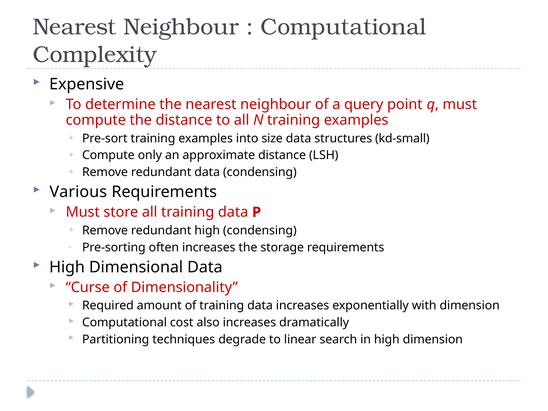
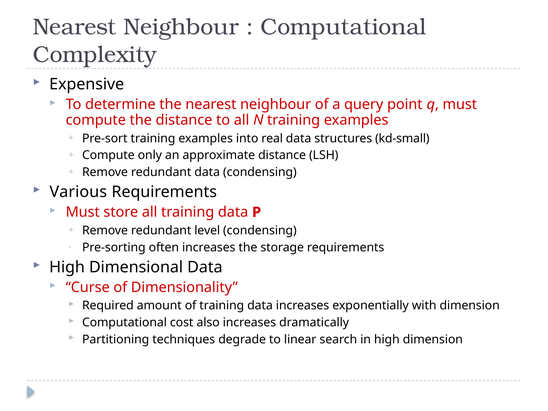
size: size -> real (272, 138)
redundant high: high -> level (207, 230)
